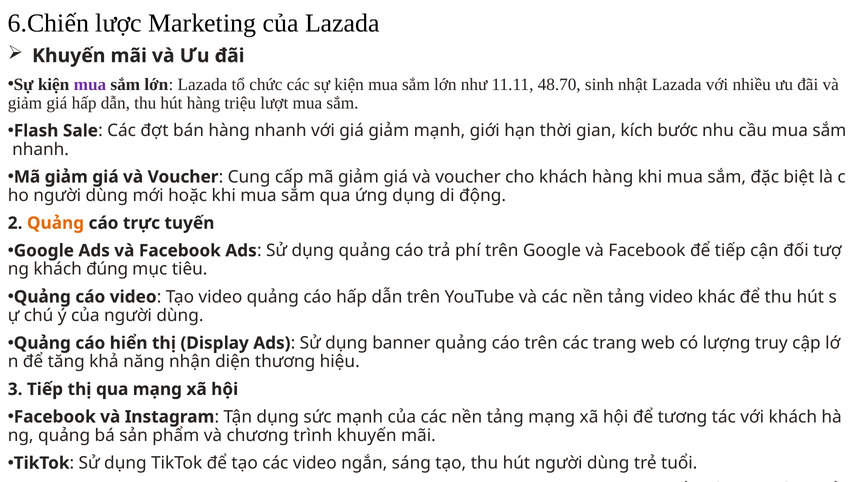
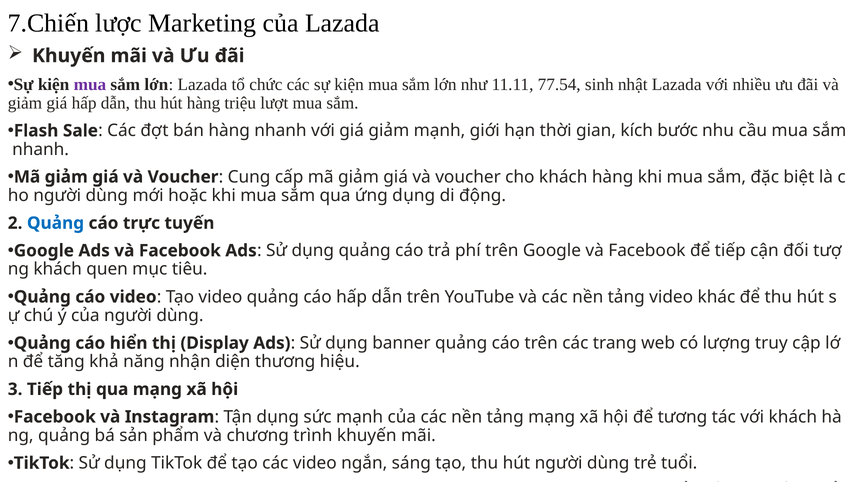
6.Chiến: 6.Chiến -> 7.Chiến (48, 23)
48.70: 48.70 -> 77.54 (559, 84)
Quảng colour: orange -> blue (55, 223)
đúng: đúng -> quen (107, 269)
